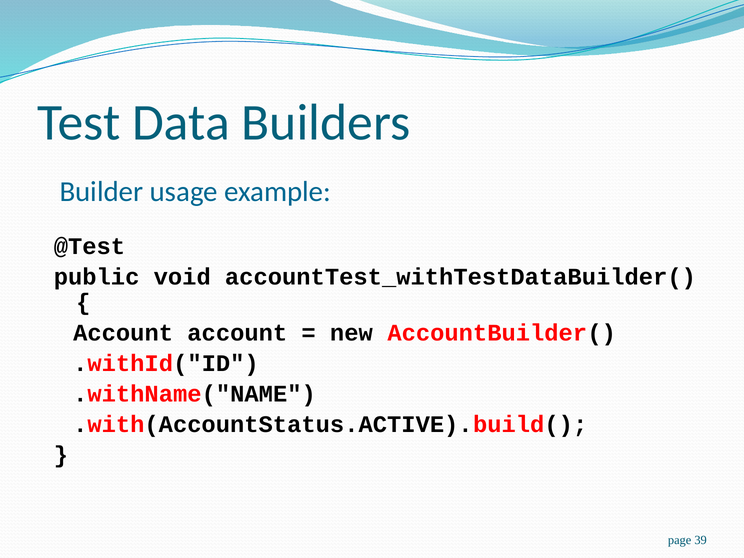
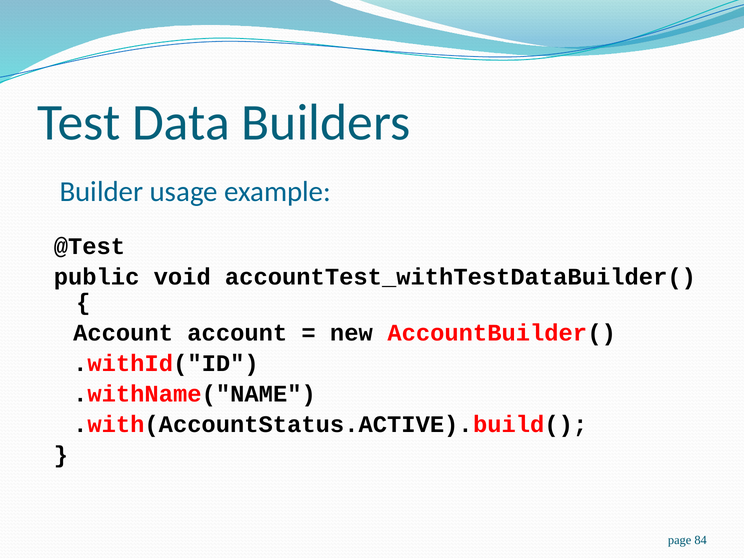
39: 39 -> 84 (701, 540)
